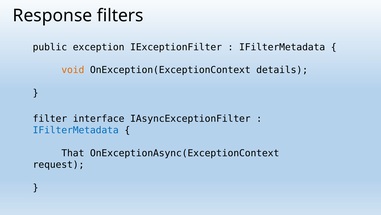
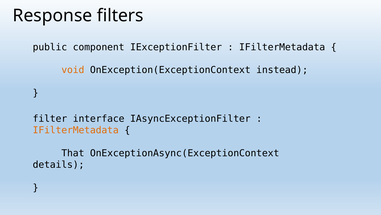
exception: exception -> component (99, 47)
details: details -> instead (282, 70)
IFilterMetadata colour: blue -> orange (76, 130)
request: request -> details (59, 164)
